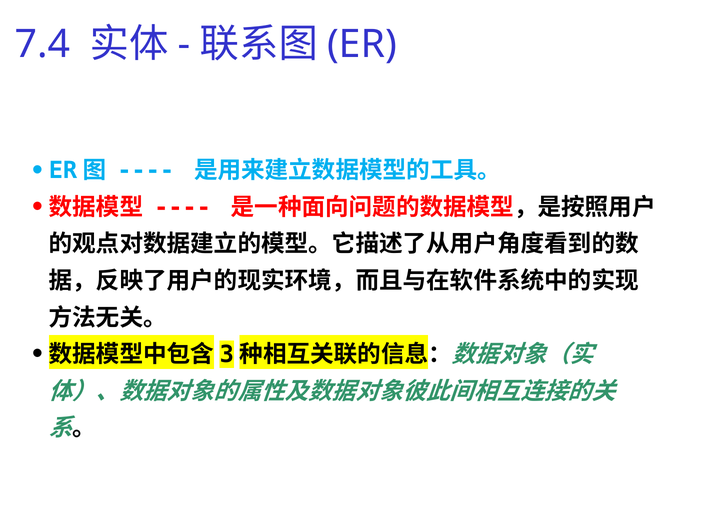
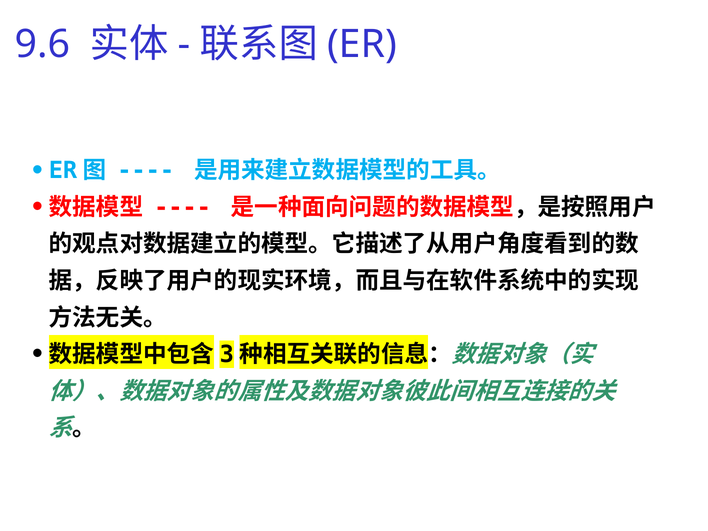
7.4: 7.4 -> 9.6 (43, 44)
